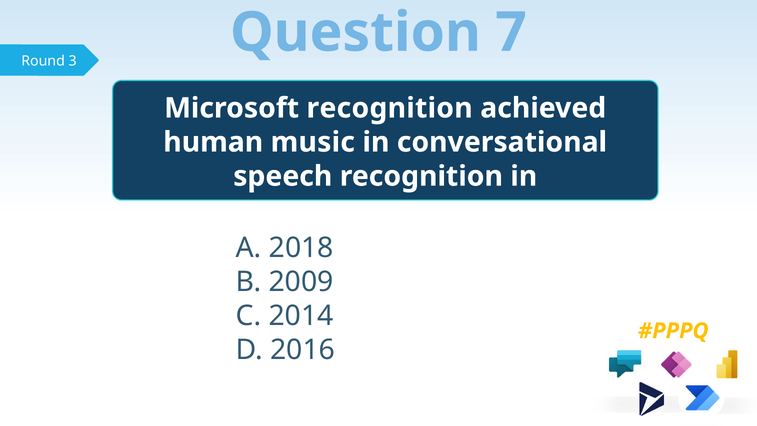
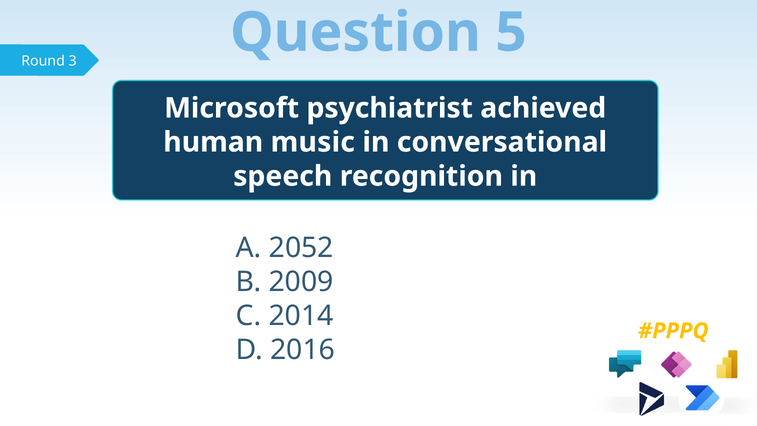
7: 7 -> 5 (511, 33)
Microsoft recognition: recognition -> psychiatrist (390, 108)
2018: 2018 -> 2052 (301, 248)
